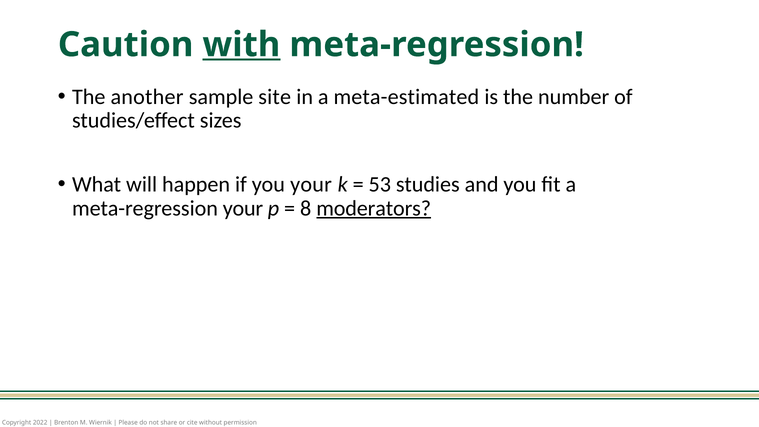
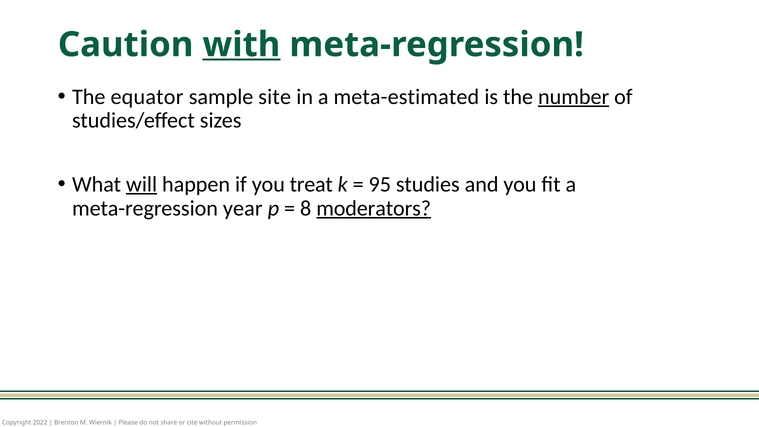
another: another -> equator (147, 97)
number underline: none -> present (574, 97)
will underline: none -> present (142, 184)
you your: your -> treat (311, 184)
53: 53 -> 95 (380, 184)
meta-regression your: your -> year (243, 208)
